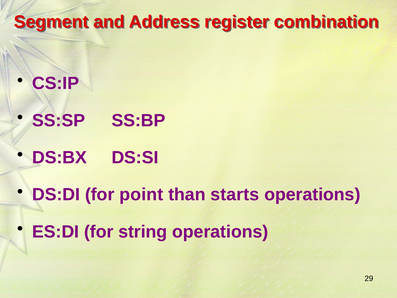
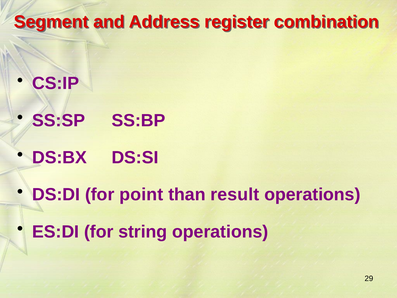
starts: starts -> result (235, 194)
